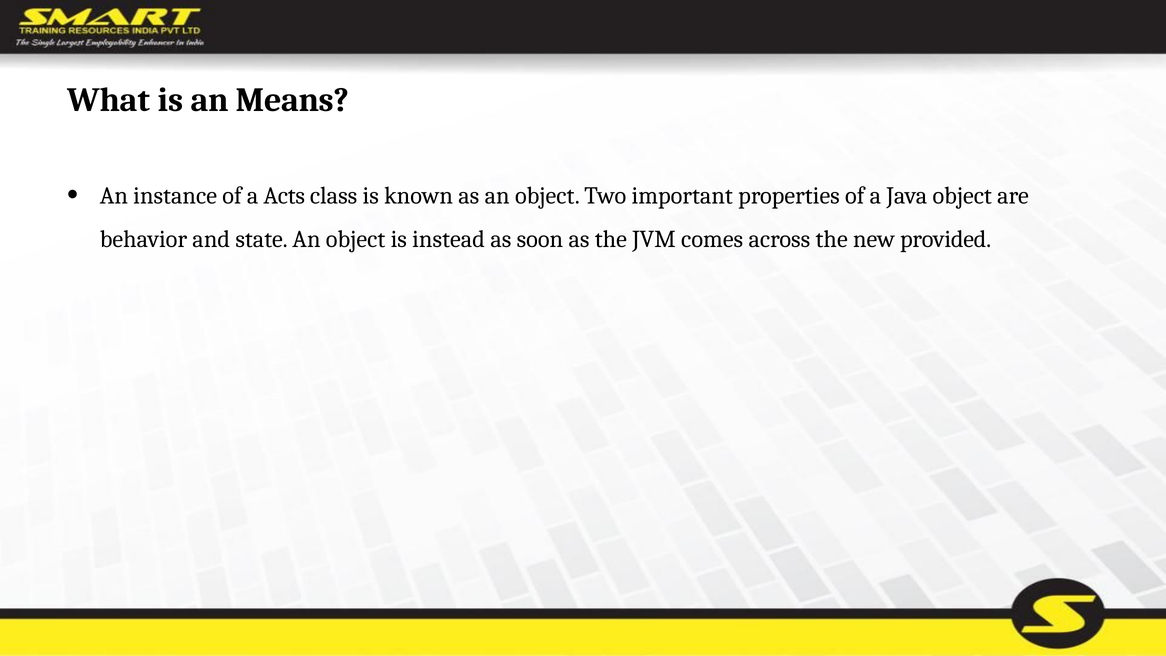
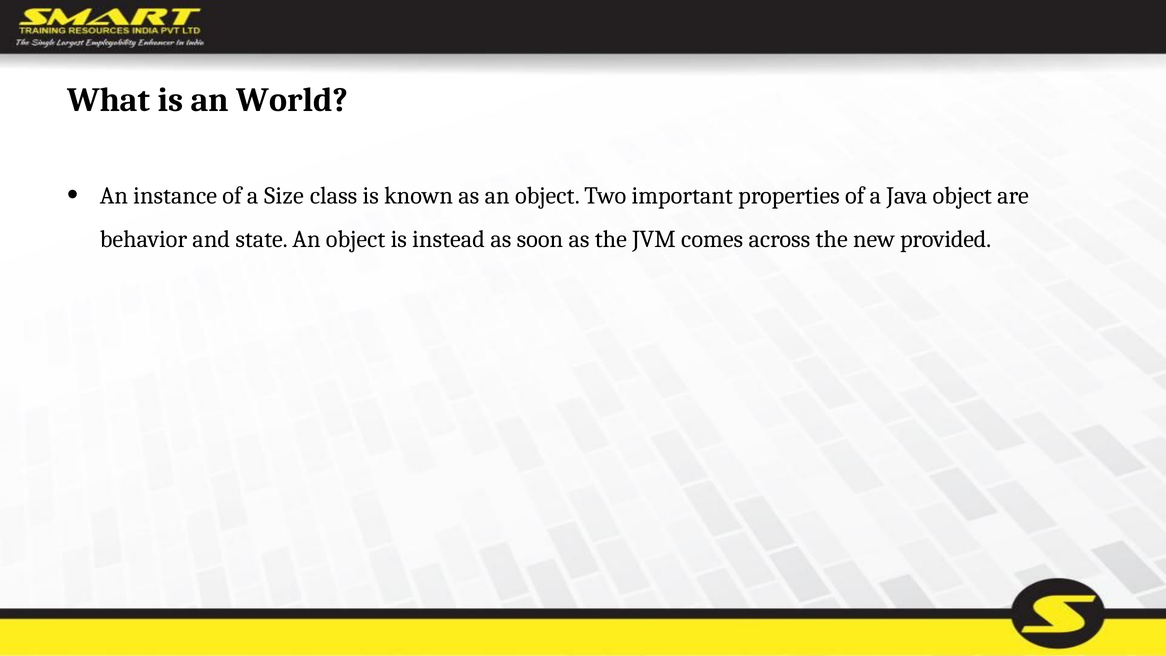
Means: Means -> World (292, 100)
Acts: Acts -> Size (284, 196)
